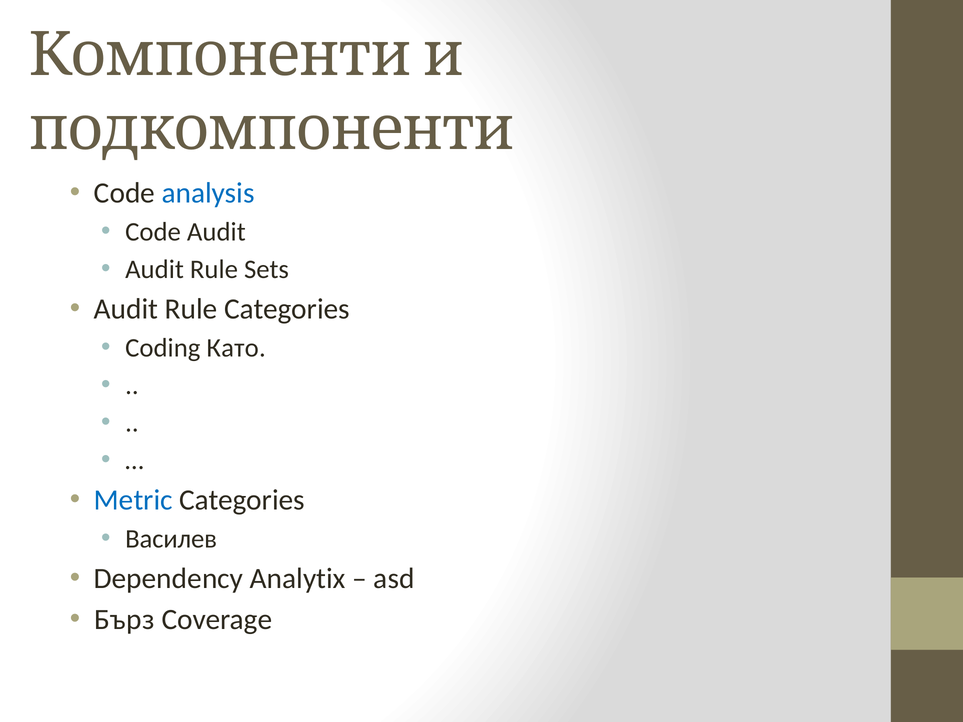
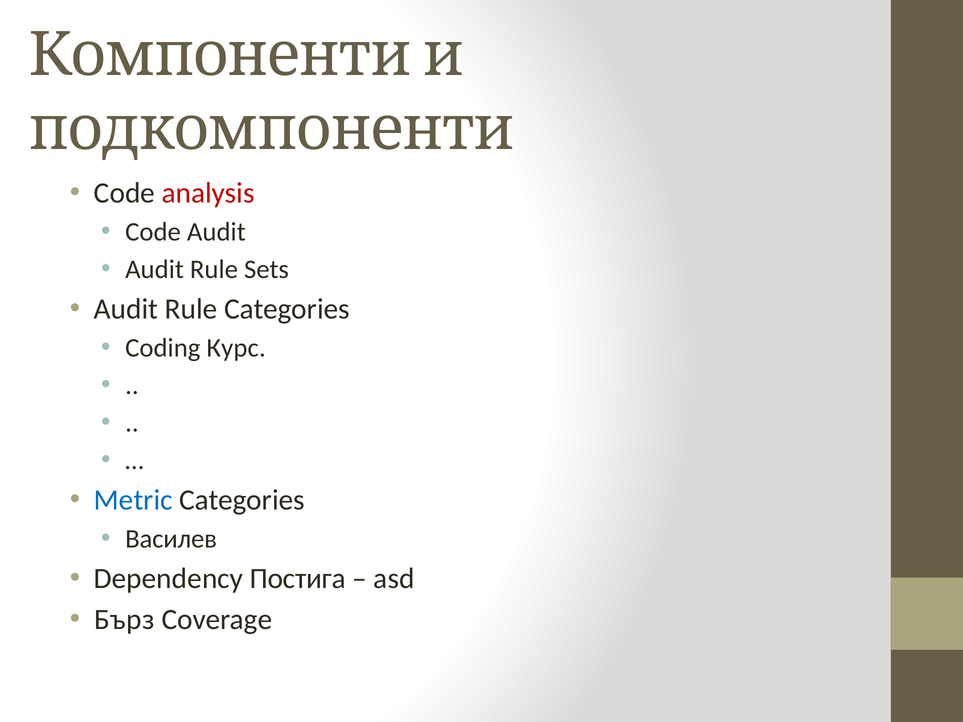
analysis colour: blue -> red (208, 193)
Като: Като -> Курс (236, 348)
Analytix: Analytix -> Постига (298, 579)
